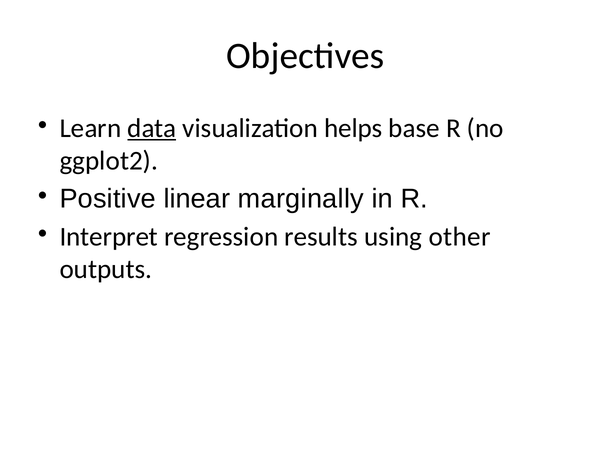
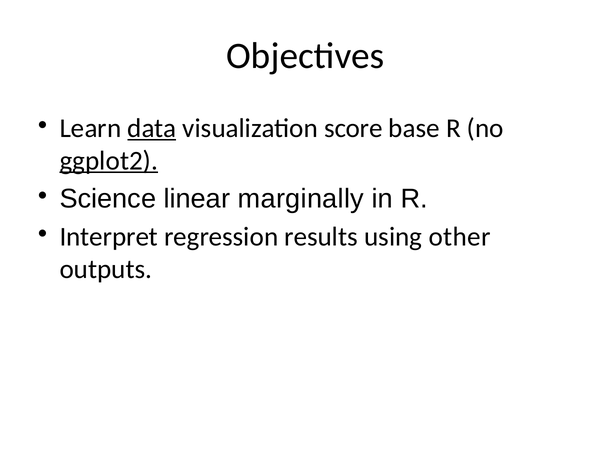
helps: helps -> score (353, 128)
ggplot2 underline: none -> present (109, 161)
Positive: Positive -> Science (108, 199)
